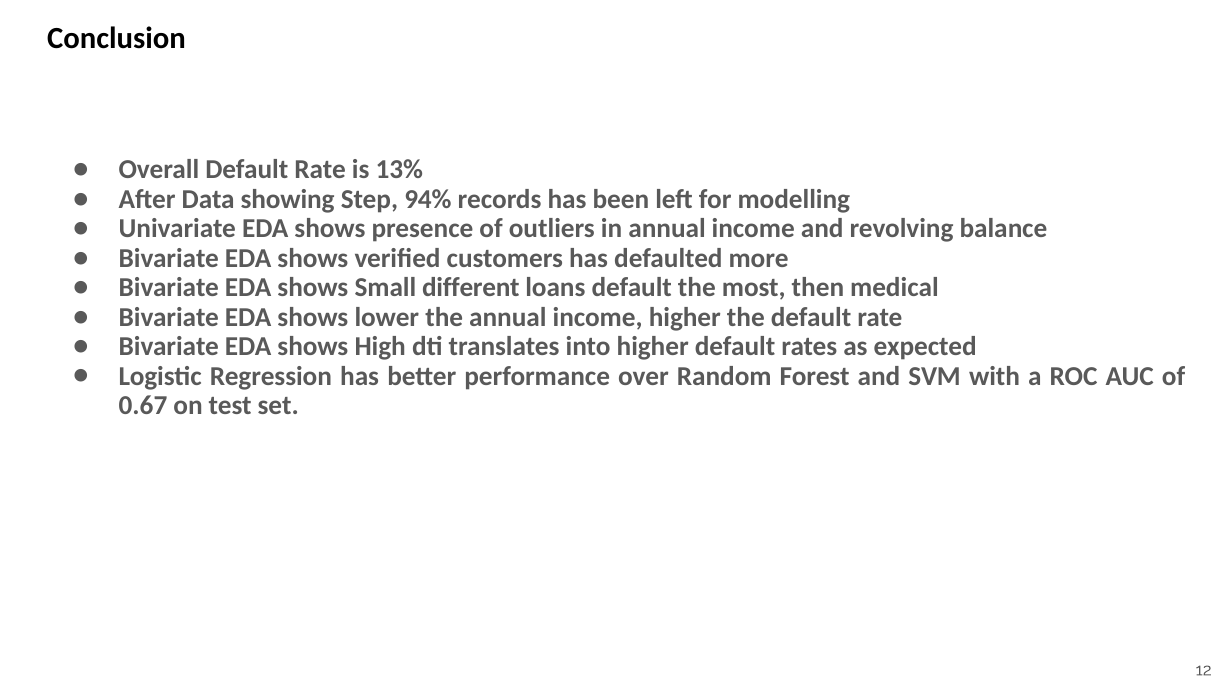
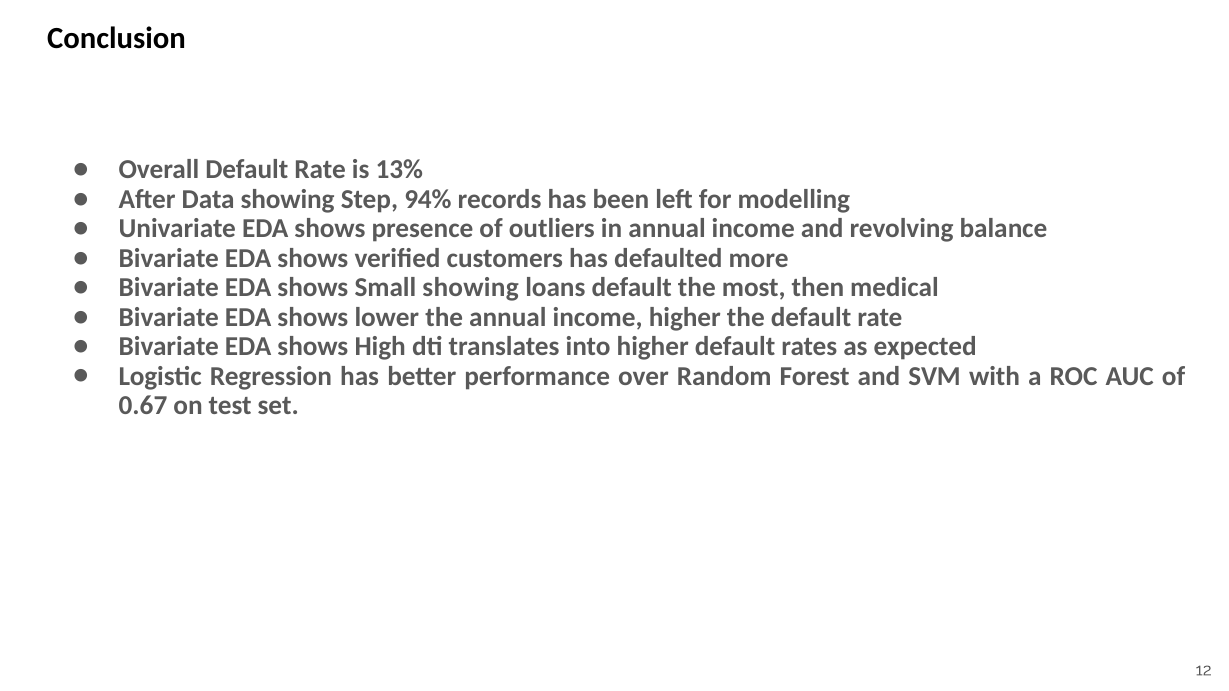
Small different: different -> showing (471, 288)
